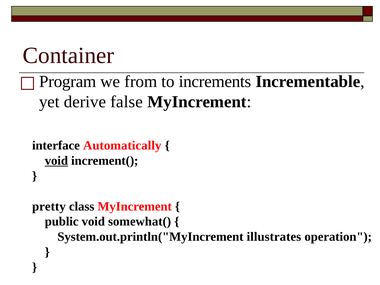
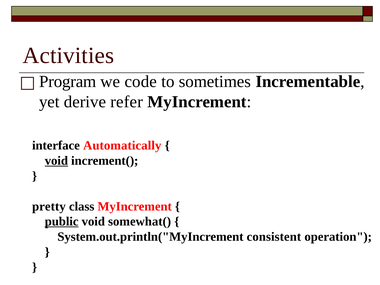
Container: Container -> Activities (68, 55)
from: from -> code (141, 81)
increments: increments -> sometimes (215, 81)
false: false -> refer (127, 102)
public underline: none -> present (62, 222)
illustrates: illustrates -> consistent (274, 237)
